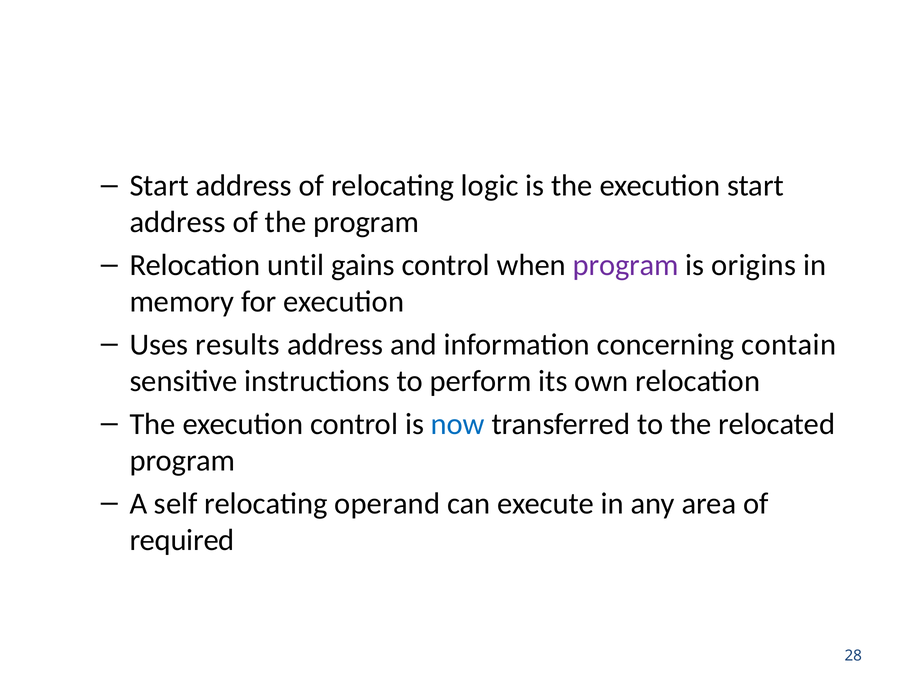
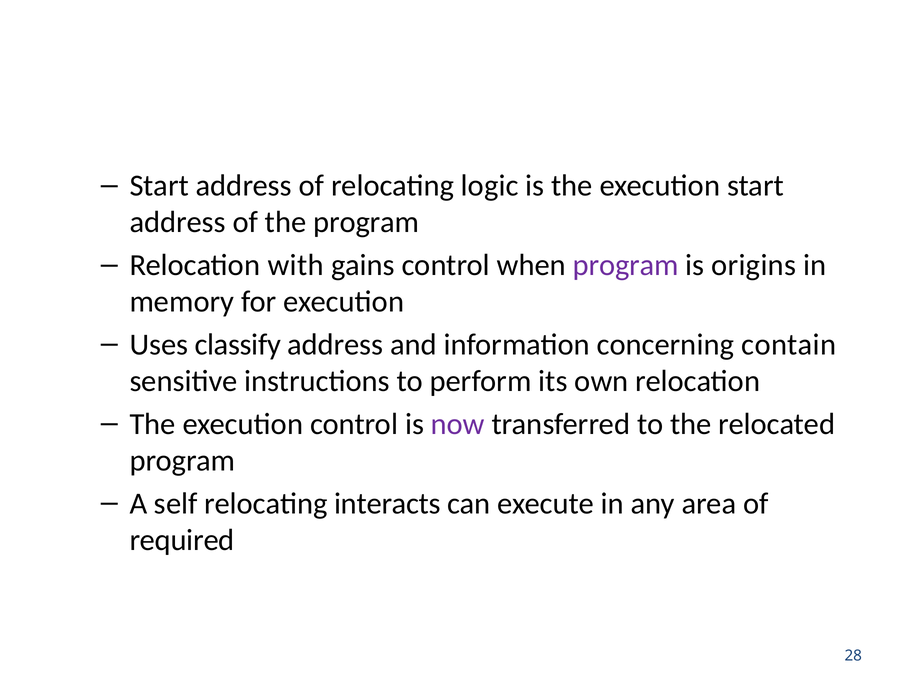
until: until -> with (296, 265)
results: results -> classify (238, 344)
now colour: blue -> purple (458, 424)
operand: operand -> interacts (387, 503)
